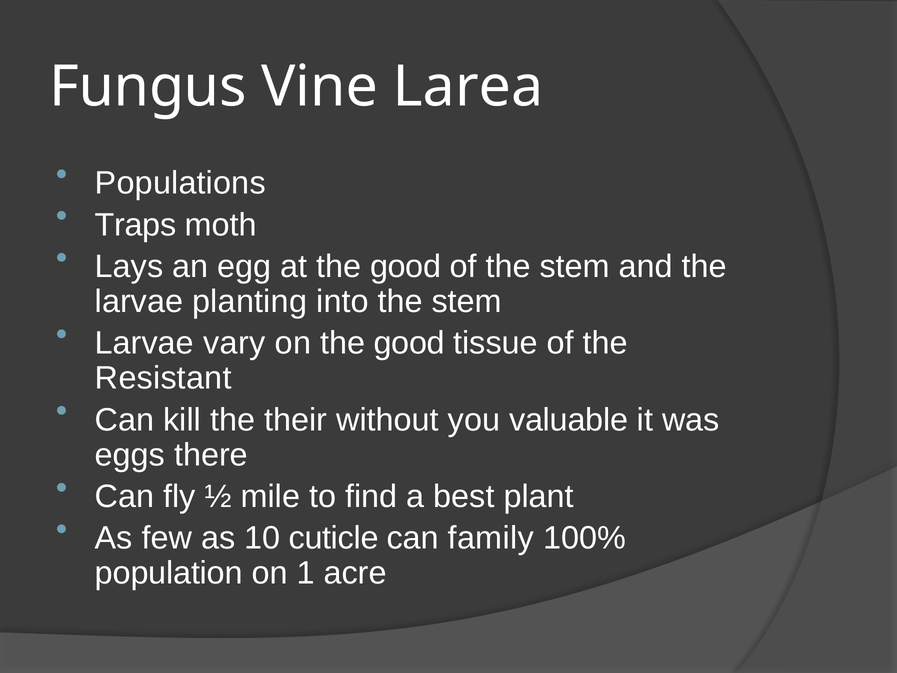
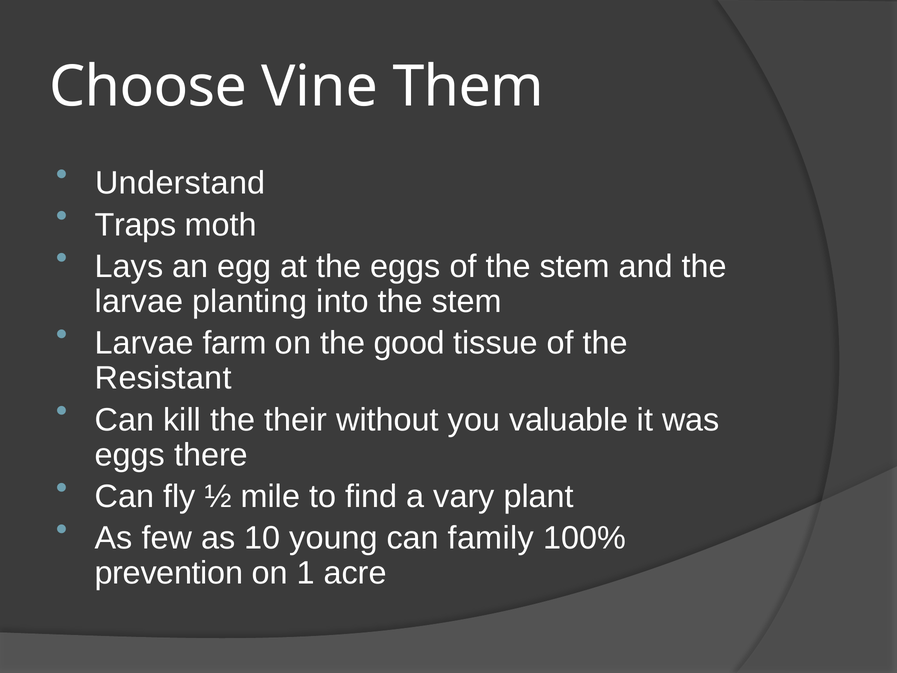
Fungus: Fungus -> Choose (148, 87)
Larea: Larea -> Them (468, 87)
Populations: Populations -> Understand (180, 183)
at the good: good -> eggs (405, 266)
vary: vary -> farm (235, 343)
best: best -> vary (464, 496)
cuticle: cuticle -> young (333, 538)
population: population -> prevention (169, 573)
